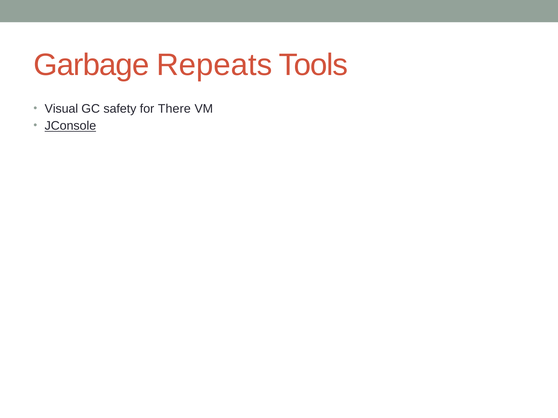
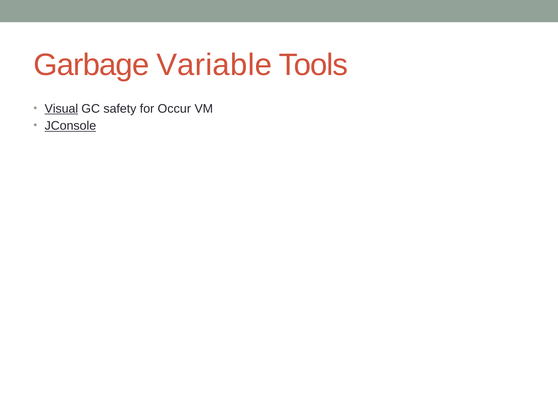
Repeats: Repeats -> Variable (214, 65)
Visual underline: none -> present (61, 109)
There: There -> Occur (174, 109)
